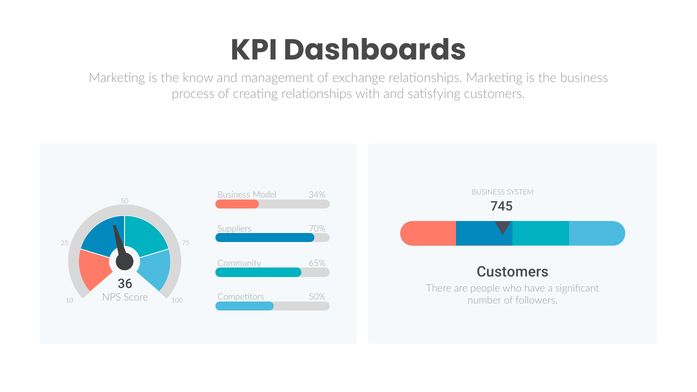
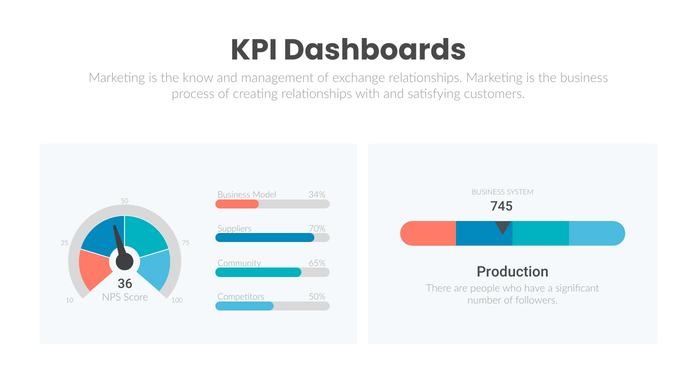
Customers: Customers -> Production (513, 272)
